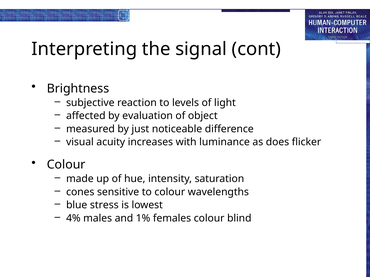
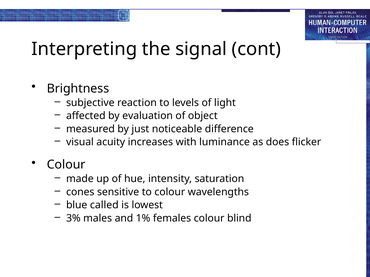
stress: stress -> called (104, 205)
4%: 4% -> 3% (73, 219)
